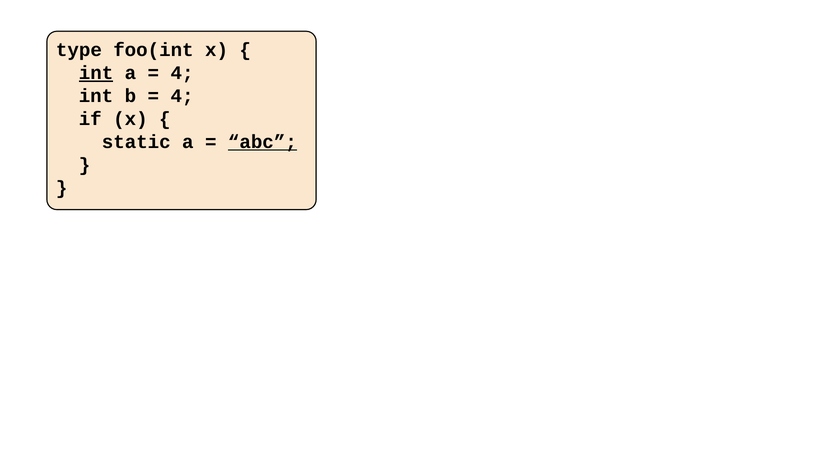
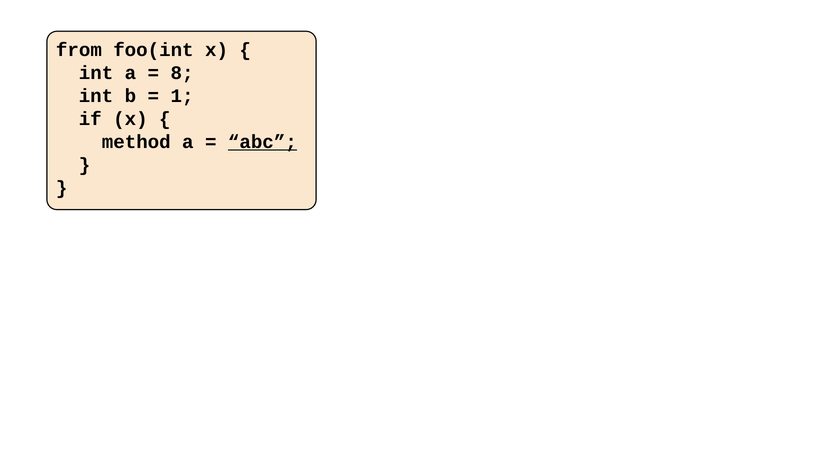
type: type -> from (79, 50)
int underline: present -> none (96, 73)
4: 4 -> 8 (182, 73)
4: 4 -> 1 (182, 96)
static: static -> method (136, 142)
